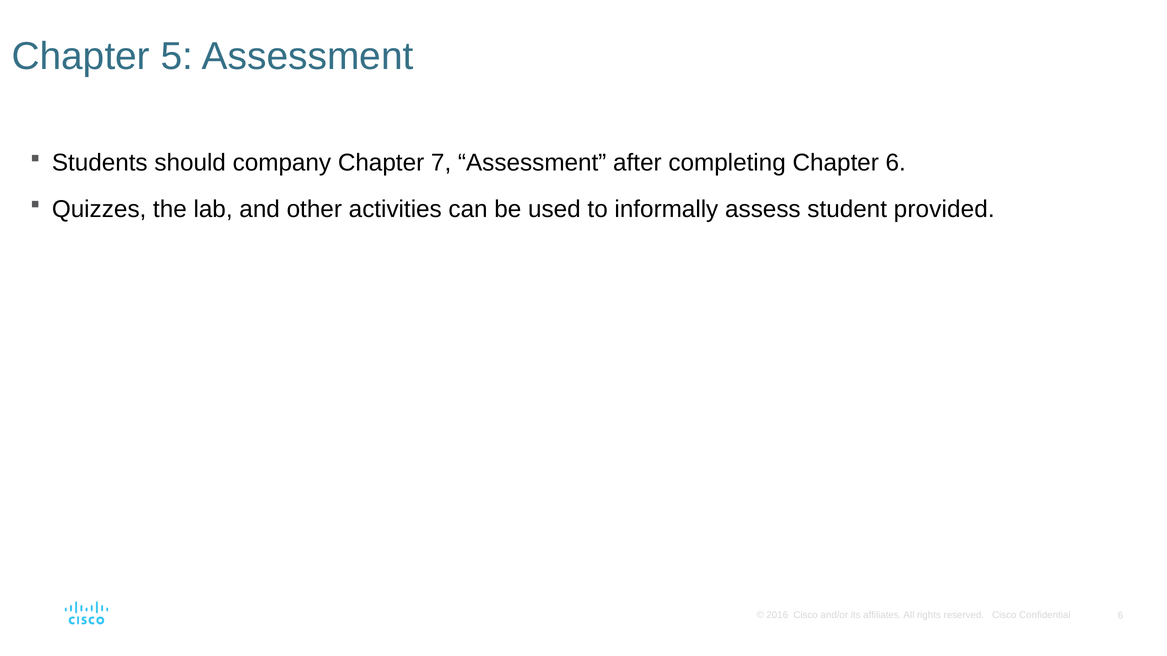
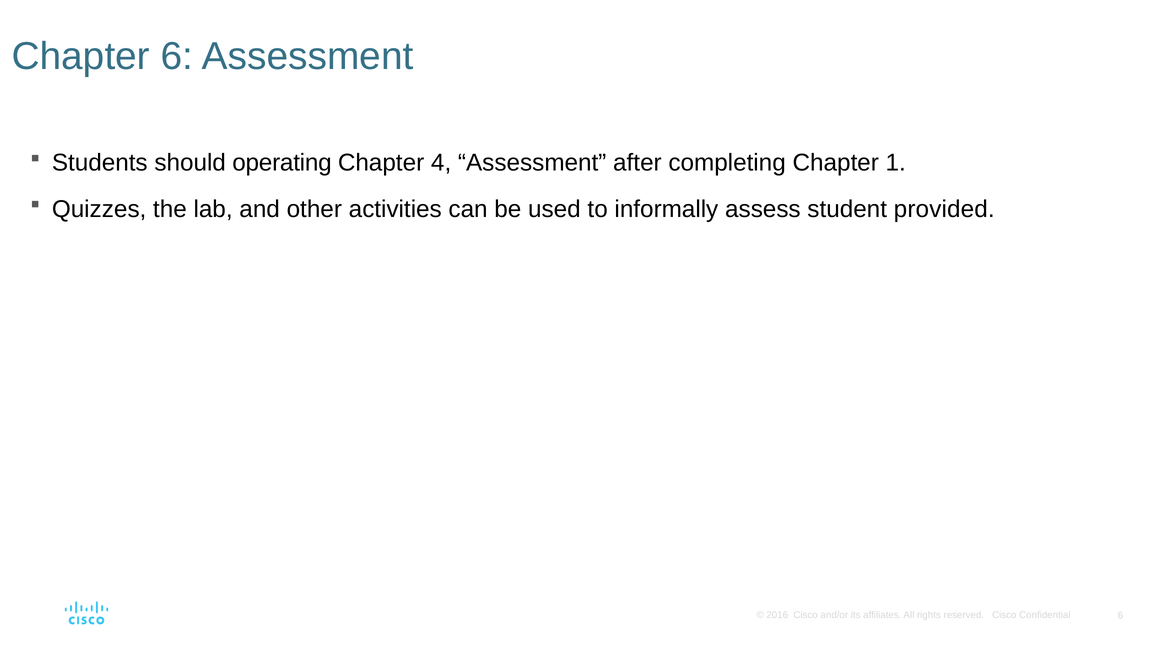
Chapter 5: 5 -> 6 (177, 56)
company: company -> operating (282, 163)
7: 7 -> 4 (441, 163)
Chapter 6: 6 -> 1 (896, 163)
